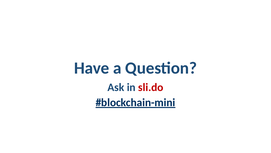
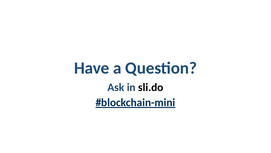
sli.do colour: red -> black (151, 87)
